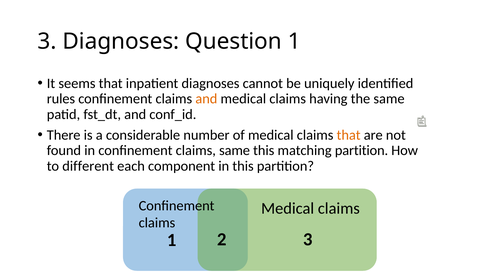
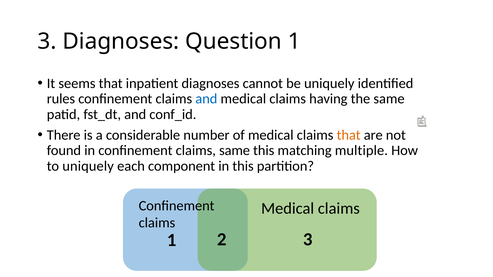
and colour: orange -> blue (206, 99)
matching partition: partition -> multiple (361, 151)
to different: different -> uniquely (88, 166)
